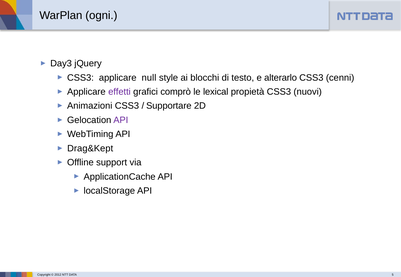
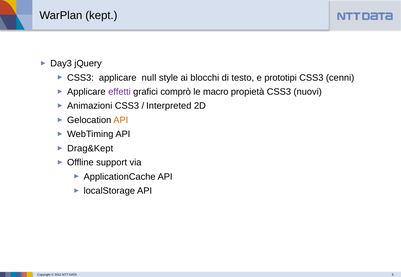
ogni: ogni -> kept (101, 16)
alterarlo: alterarlo -> prototipi (281, 78)
lexical: lexical -> macro (216, 92)
Supportare: Supportare -> Interpreted (169, 106)
API colour: purple -> orange (121, 120)
